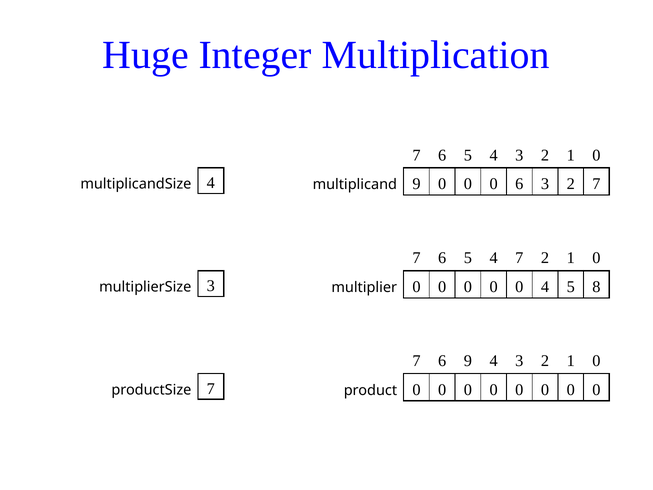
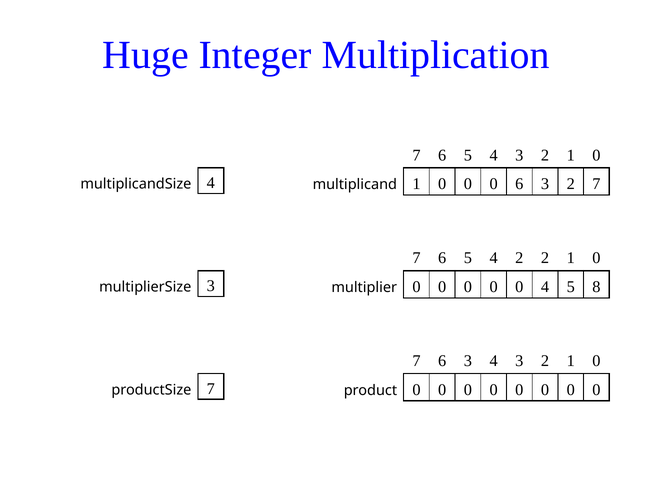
multiplicand 9: 9 -> 1 (416, 184)
4 7: 7 -> 2 (519, 258)
7 6 9: 9 -> 3 (468, 361)
